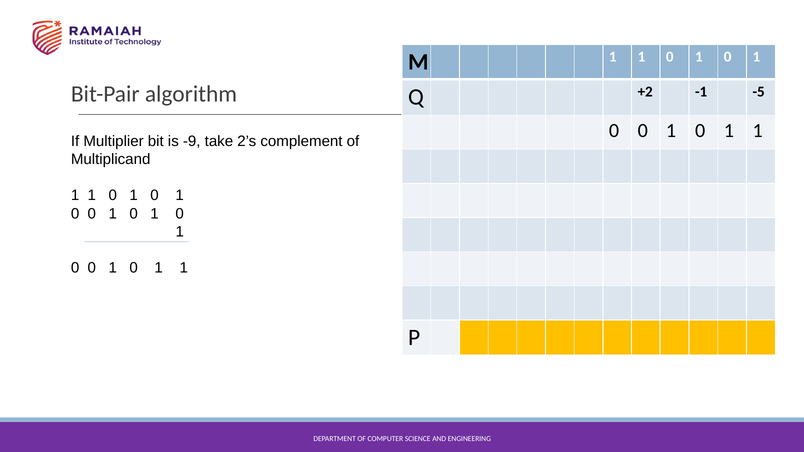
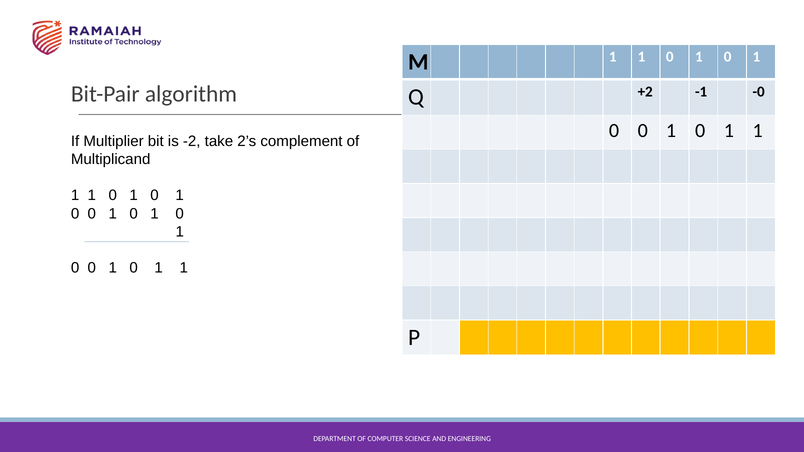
-5: -5 -> -0 (759, 92)
-9: -9 -> -2 (192, 141)
